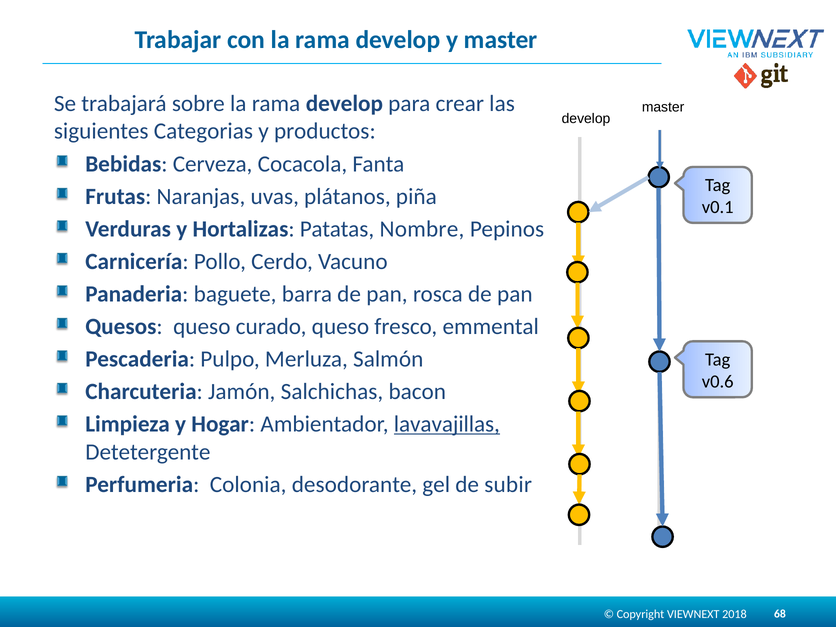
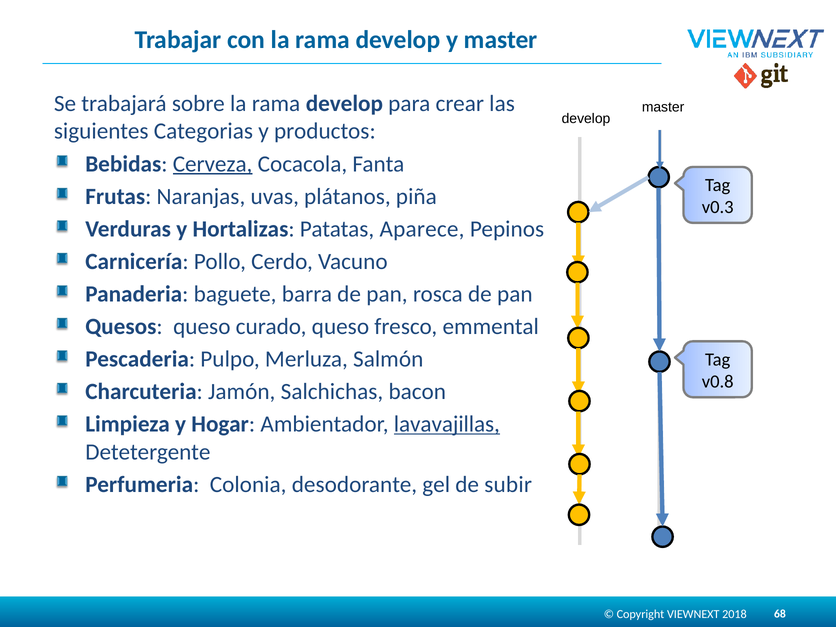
Cerveza underline: none -> present (213, 164)
v0.1: v0.1 -> v0.3 (718, 207)
Nombre: Nombre -> Aparece (422, 229)
v0.6: v0.6 -> v0.8 (718, 382)
